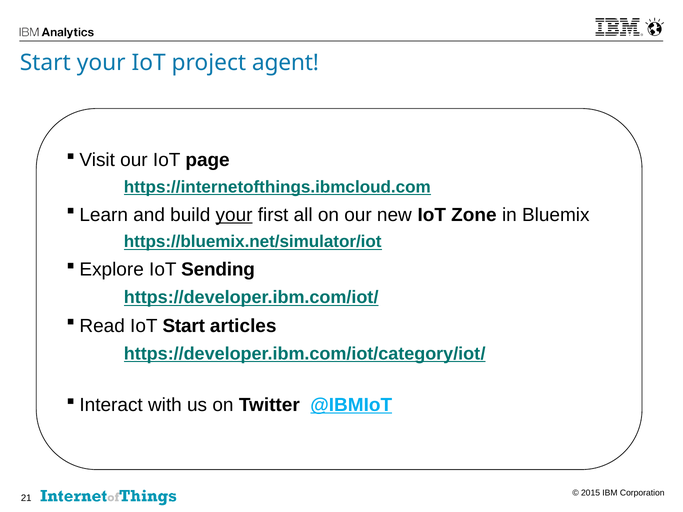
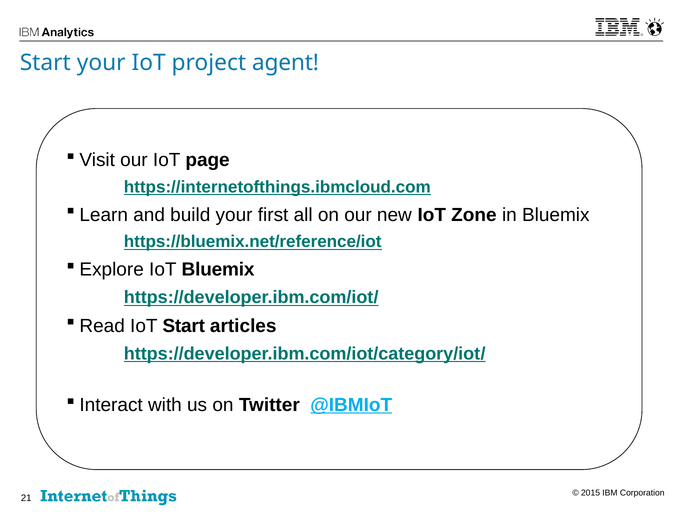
your underline: present -> none (234, 215)
https://bluemix.net/simulator/iot: https://bluemix.net/simulator/iot -> https://bluemix.net/reference/iot (253, 242)
IoT Sending: Sending -> Bluemix (218, 270)
